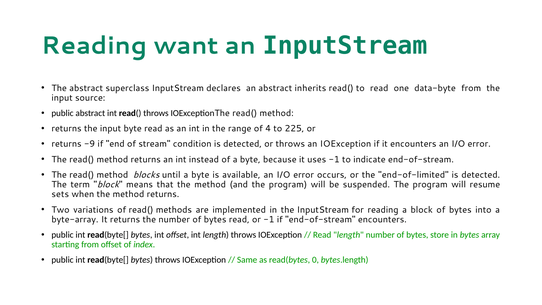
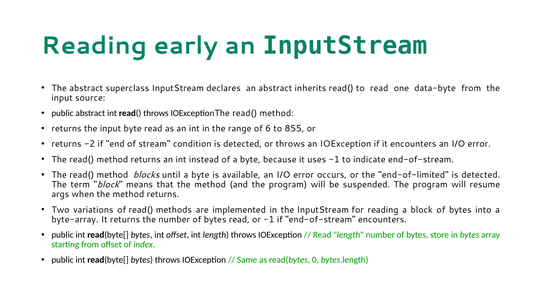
want: want -> early (186, 46)
4: 4 -> 6 (268, 129)
225: 225 -> 855 (294, 129)
-9: -9 -> -2 (90, 144)
sets: sets -> args (60, 194)
